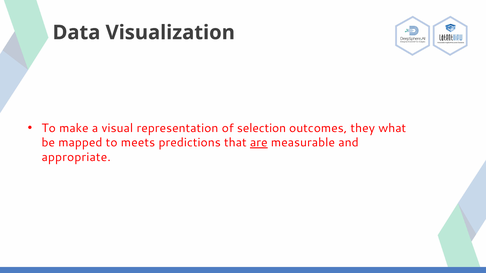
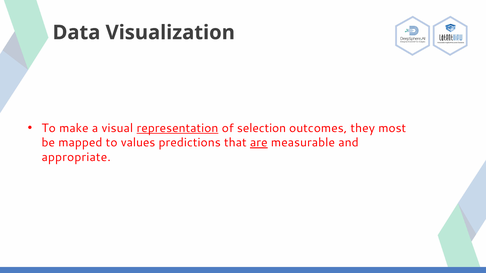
representation underline: none -> present (177, 128)
what: what -> most (392, 128)
meets: meets -> values (138, 143)
